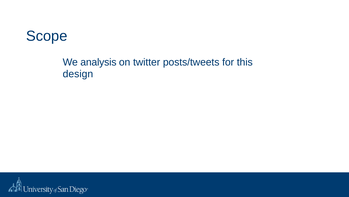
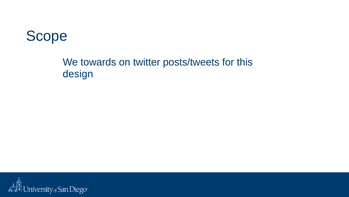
analysis: analysis -> towards (98, 62)
